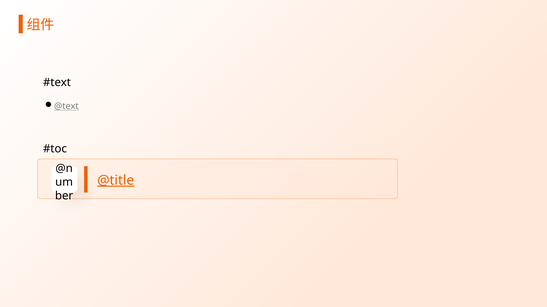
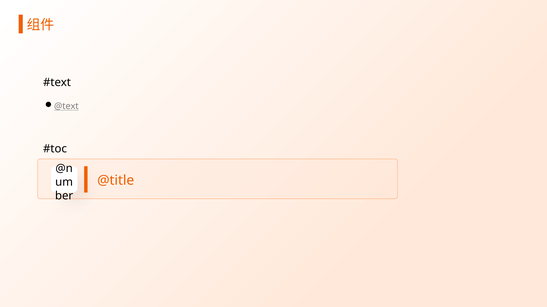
@title underline: present -> none (116, 181)
